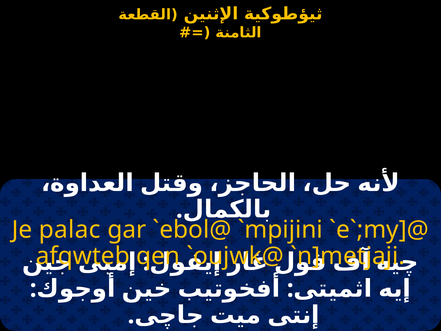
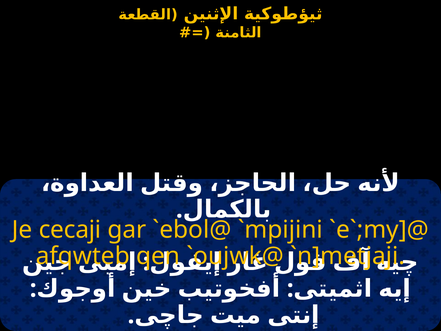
palac: palac -> cecaji (70, 230)
